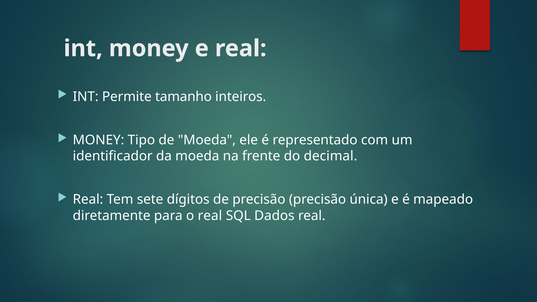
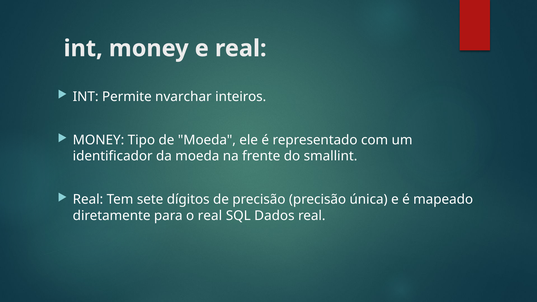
tamanho: tamanho -> nvarchar (183, 97)
decimal: decimal -> smallint (331, 156)
